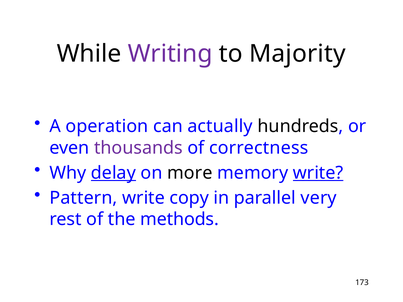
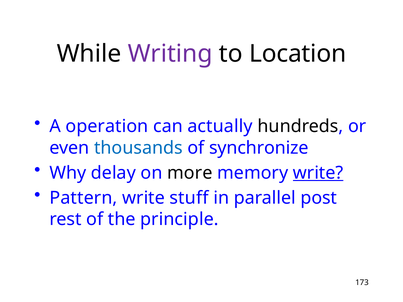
Majority: Majority -> Location (298, 54)
thousands colour: purple -> blue (138, 148)
correctness: correctness -> synchronize (259, 148)
delay underline: present -> none (113, 173)
copy: copy -> stuff (189, 198)
very: very -> post (319, 198)
methods: methods -> principle (179, 220)
